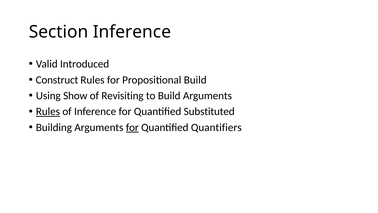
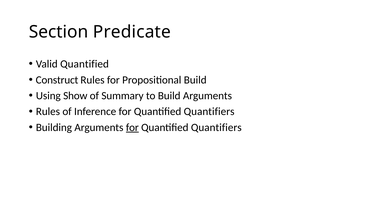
Section Inference: Inference -> Predicate (132, 32)
Valid Introduced: Introduced -> Quantified (85, 64)
Revisiting: Revisiting -> Summary (123, 96)
Rules underline: present -> none (48, 111)
Inference for Quantified Substituted: Substituted -> Quantifiers (209, 111)
